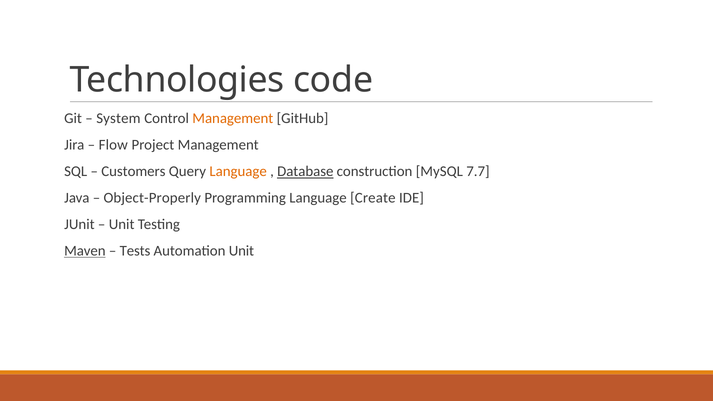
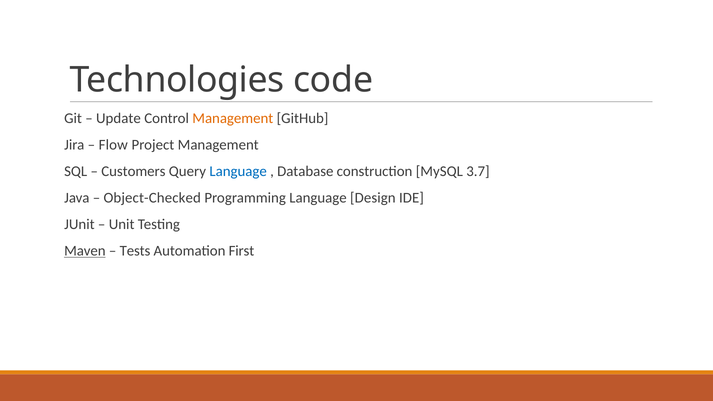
System: System -> Update (118, 119)
Language colour: orange -> blue (238, 171)
Database underline: present -> none (305, 171)
7.7: 7.7 -> 3.7 (478, 171)
Object-Properly: Object-Properly -> Object-Checked (152, 198)
Create: Create -> Design (373, 198)
Automation Unit: Unit -> First (241, 251)
